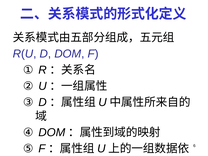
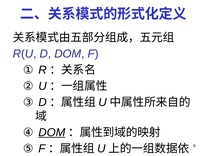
DOM underline: none -> present (52, 132)
